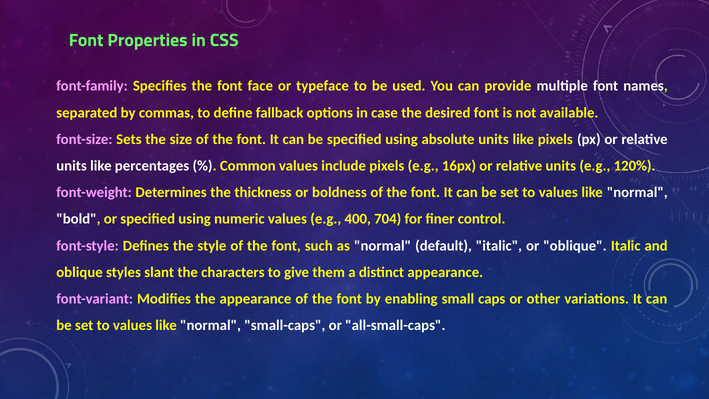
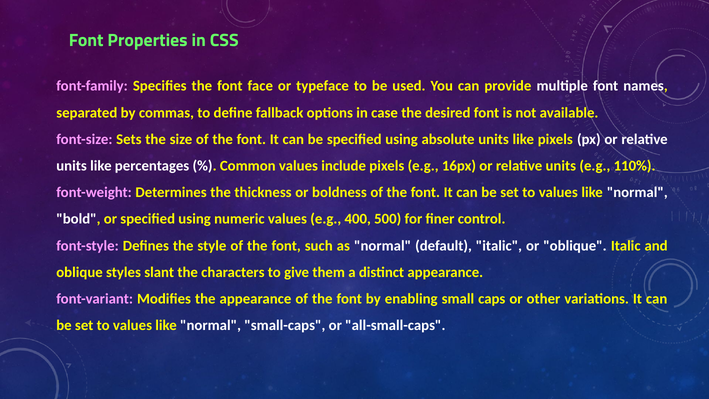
120%: 120% -> 110% (635, 166)
704: 704 -> 500 (388, 219)
